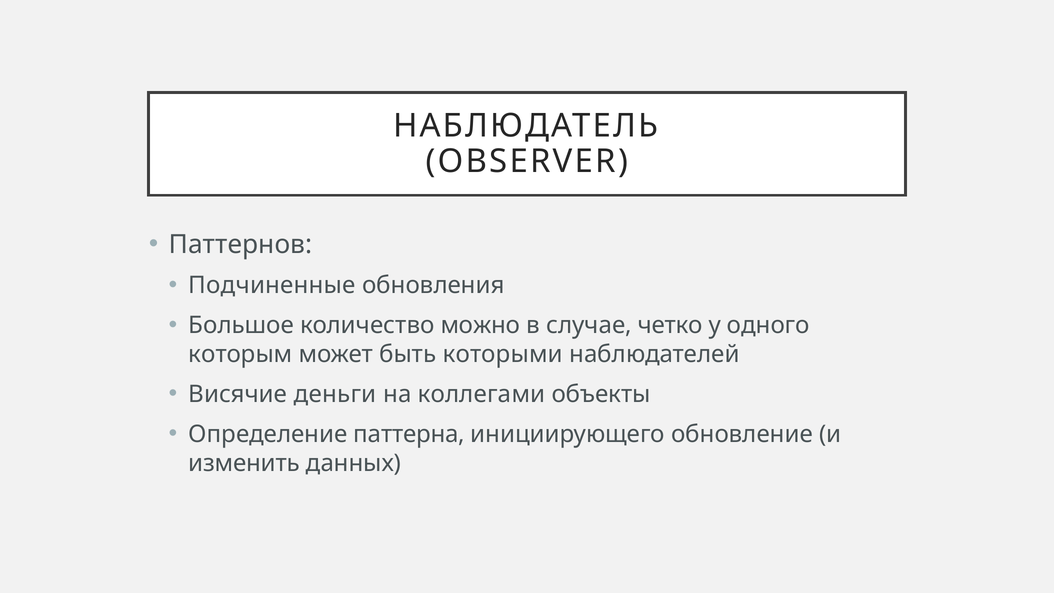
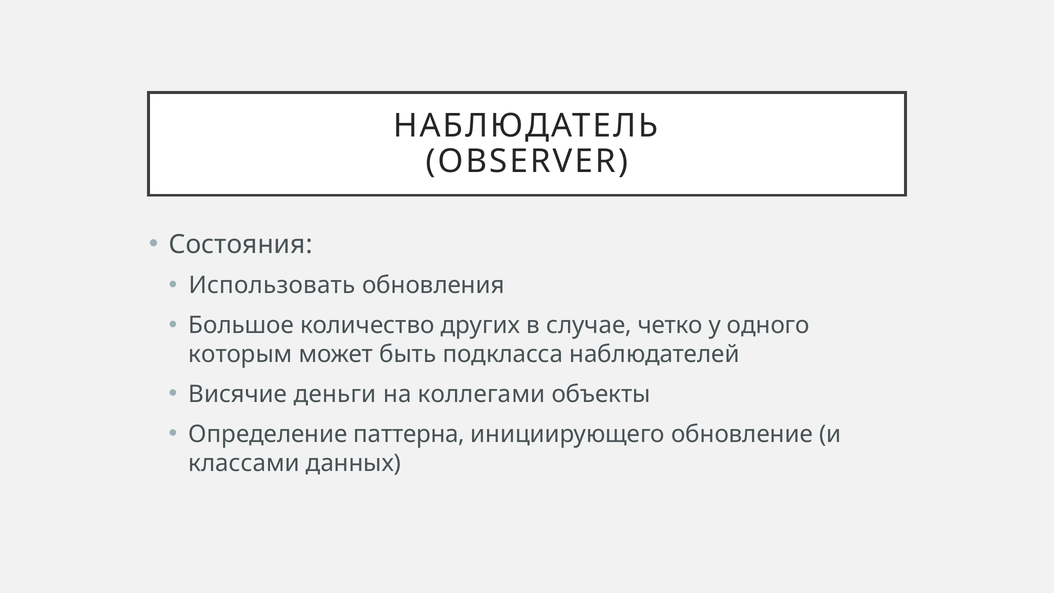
Паттернов: Паттернов -> Состояния (241, 244)
Подчиненные: Подчиненные -> Использовать (272, 285)
можно: можно -> других (480, 325)
которыми: которыми -> подкласса (503, 354)
изменить: изменить -> классами (244, 463)
